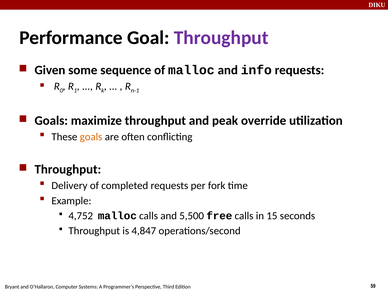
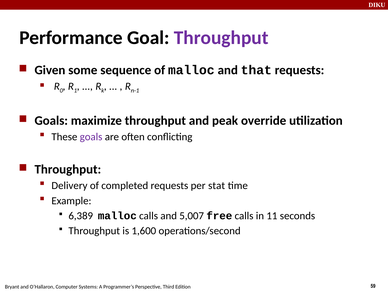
info: info -> that (256, 70)
goals colour: orange -> purple (91, 137)
fork: fork -> stat (217, 186)
4,752: 4,752 -> 6,389 (81, 216)
5,500: 5,500 -> 5,007 (192, 216)
15: 15 -> 11 (272, 216)
4,847: 4,847 -> 1,600 (144, 231)
